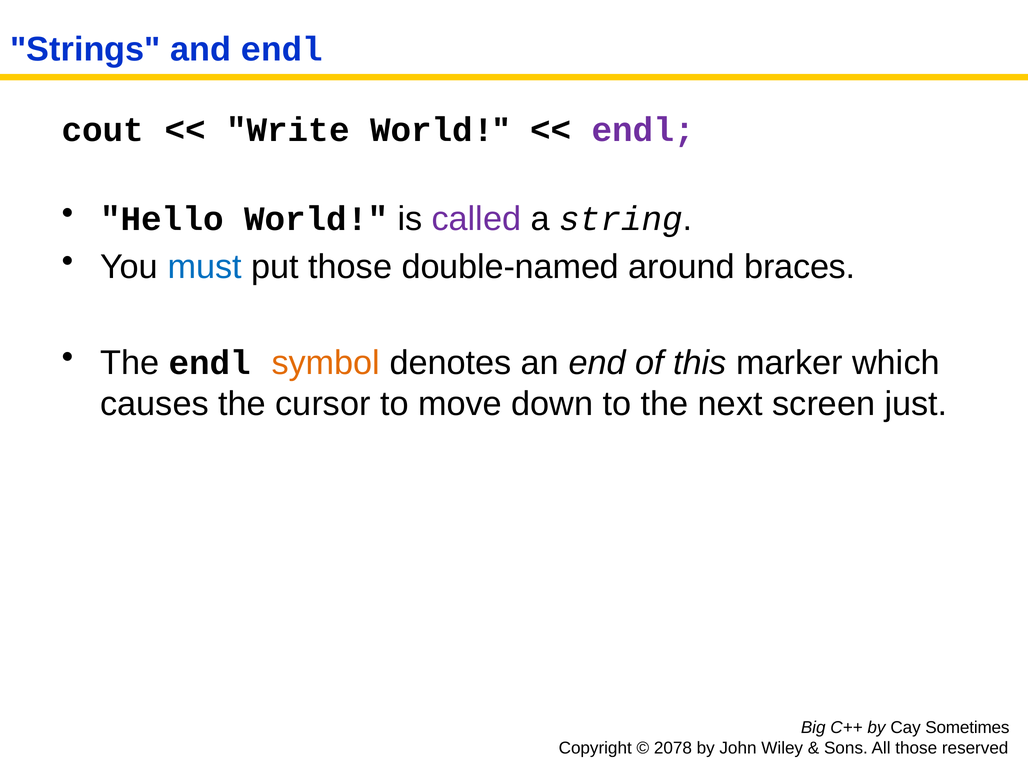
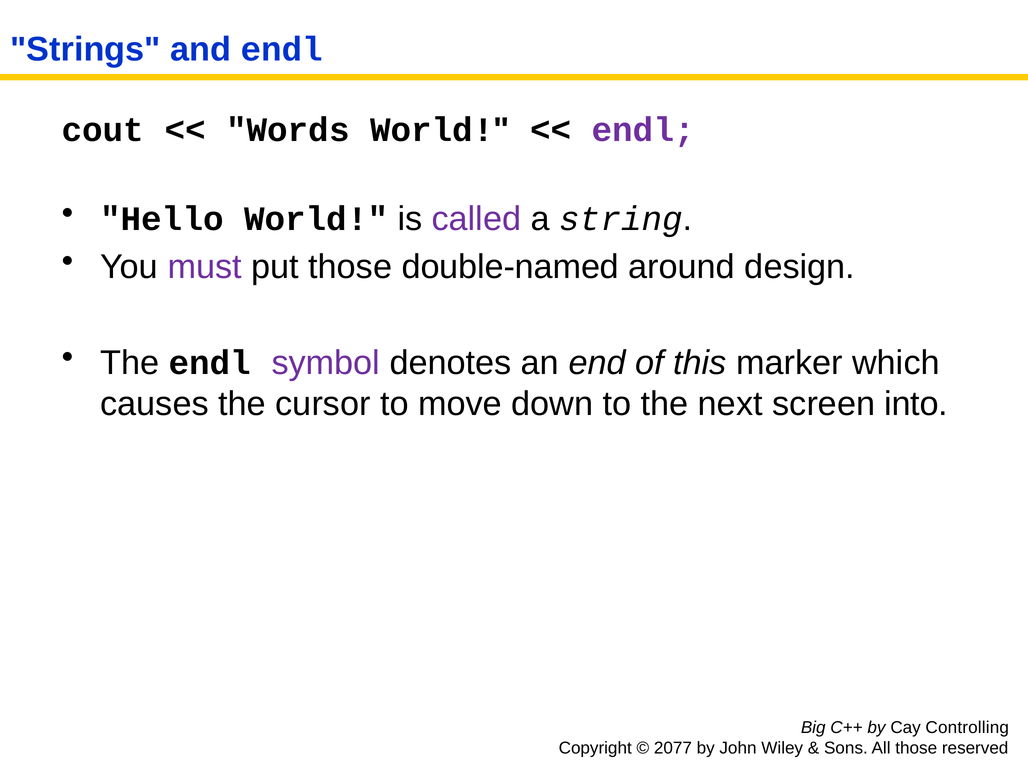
Write: Write -> Words (288, 130)
must colour: blue -> purple (205, 267)
braces: braces -> design (800, 267)
symbol colour: orange -> purple (326, 363)
just: just -> into (916, 404)
Sometimes: Sometimes -> Controlling (967, 728)
2078: 2078 -> 2077 (673, 748)
